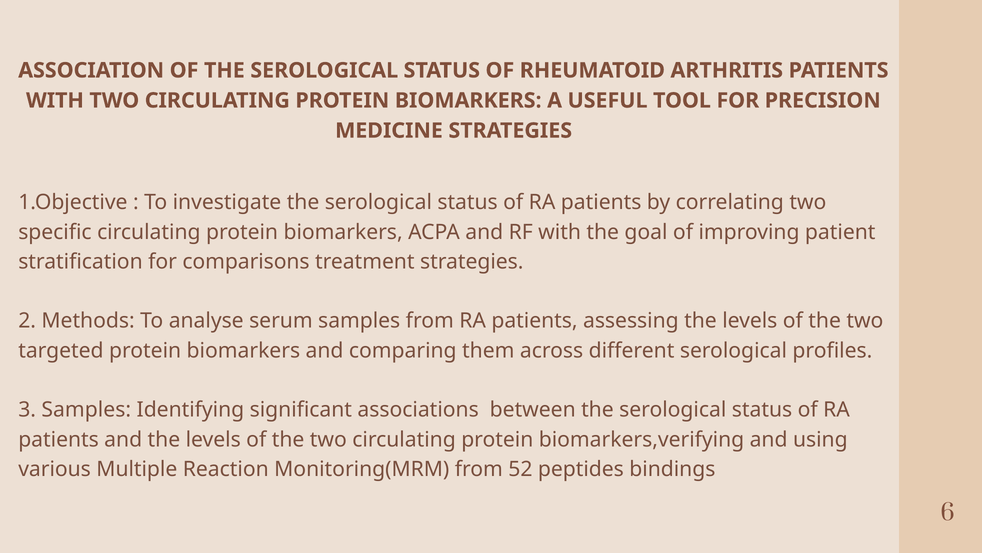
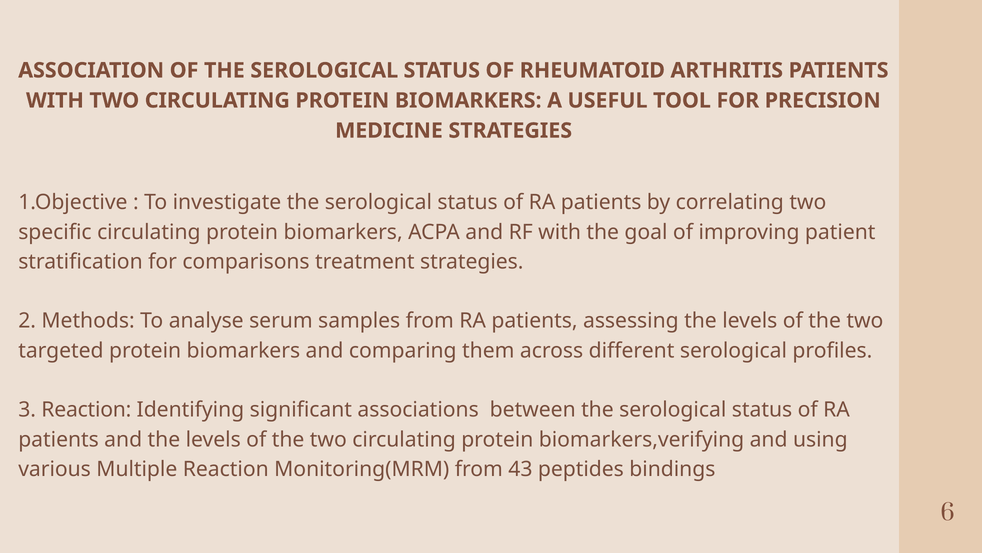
3 Samples: Samples -> Reaction (86, 409)
52: 52 -> 43 (520, 469)
